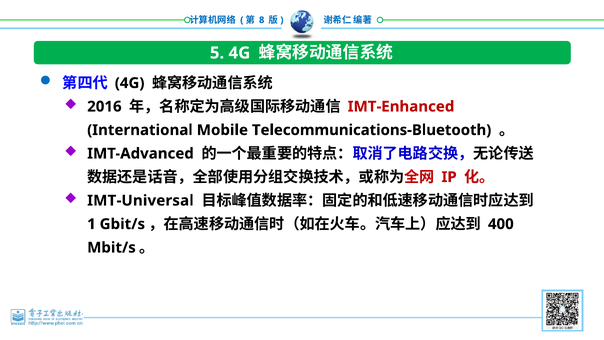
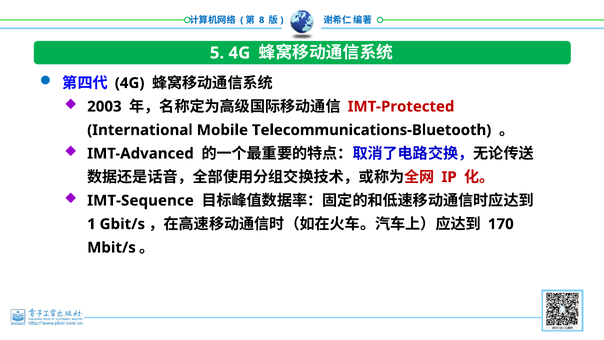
2016: 2016 -> 2003 (104, 106)
IMT-Enhanced: IMT-Enhanced -> IMT-Protected (401, 106)
IMT-Universal: IMT-Universal -> IMT-Sequence (140, 200)
400: 400 -> 170 (501, 224)
